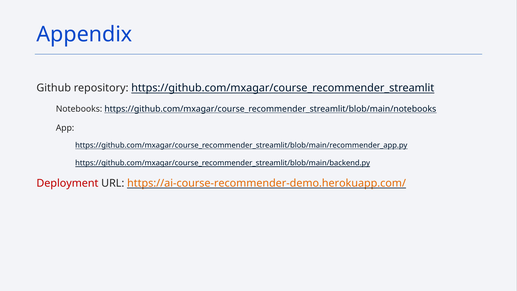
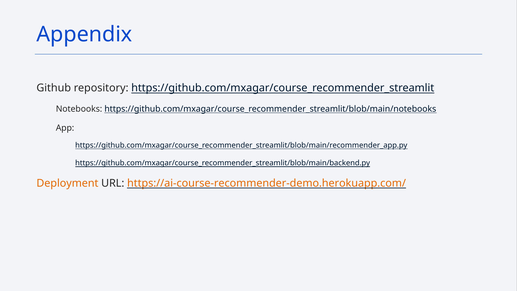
Deployment colour: red -> orange (67, 183)
